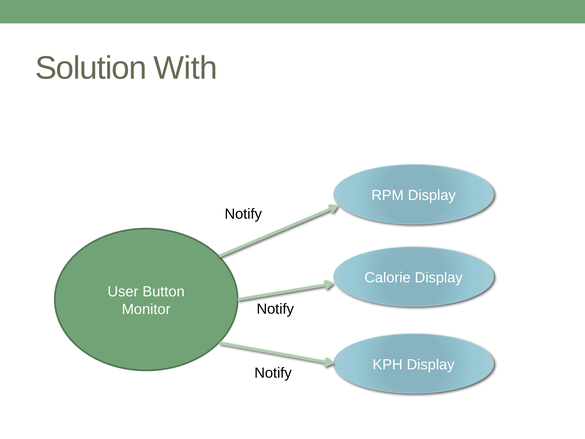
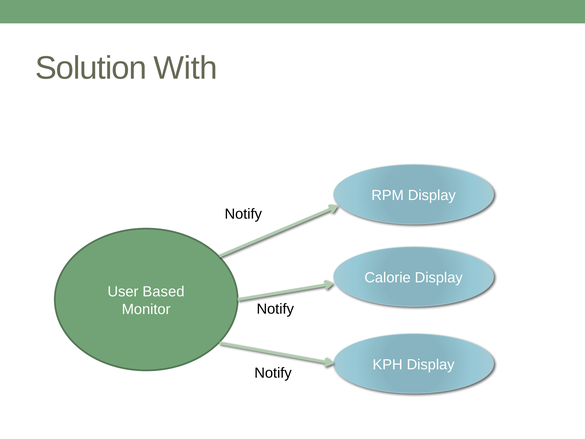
Button: Button -> Based (164, 292)
